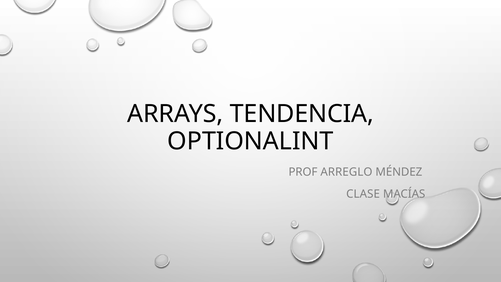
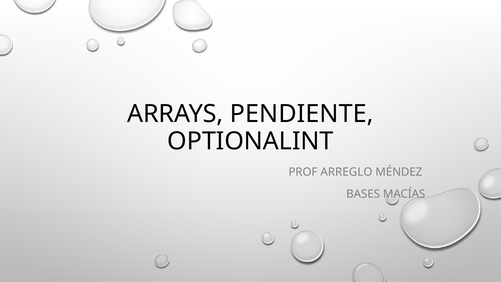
TENDENCIA: TENDENCIA -> PENDIENTE (302, 114)
CLASE: CLASE -> BASES (363, 194)
